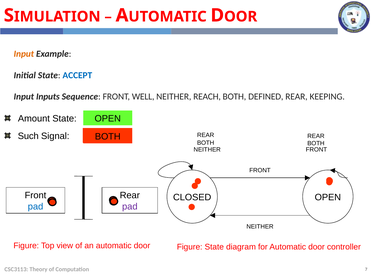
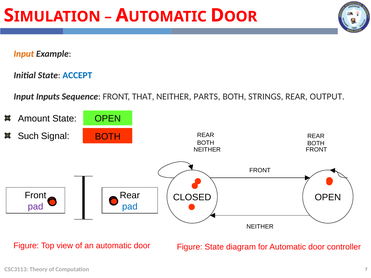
WELL: WELL -> THAT (143, 97)
REACH: REACH -> PARTS (207, 97)
DEFINED: DEFINED -> STRINGS (266, 97)
KEEPING: KEEPING -> OUTPUT (327, 97)
pad colour: blue -> purple (36, 207)
pad colour: purple -> blue (130, 207)
